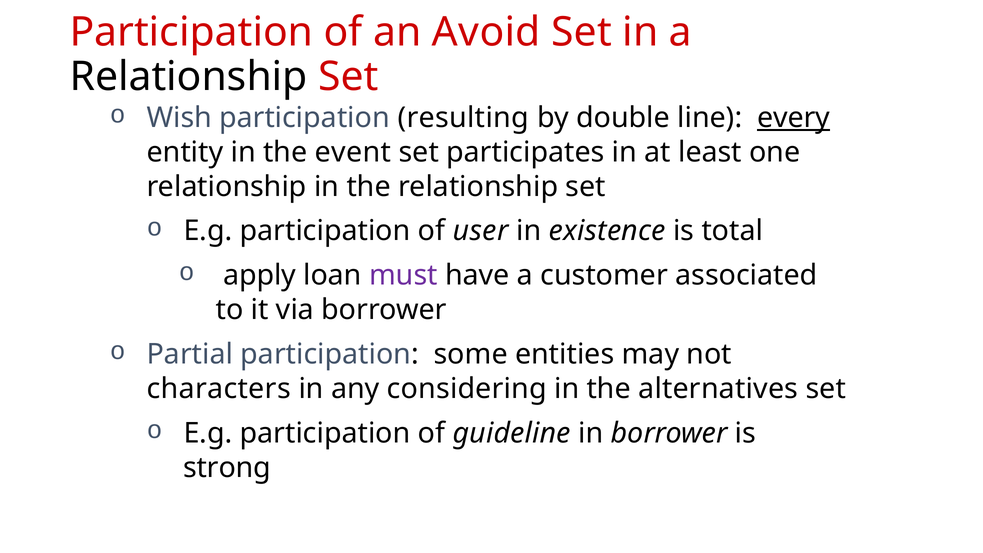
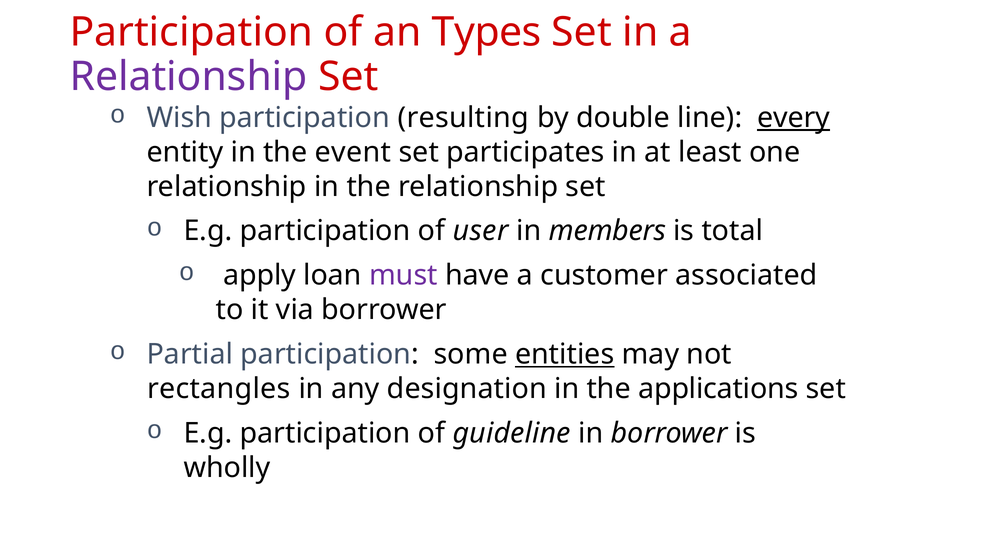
Avoid: Avoid -> Types (487, 32)
Relationship colour: black -> purple (189, 77)
existence: existence -> members (607, 231)
entities underline: none -> present (565, 354)
characters: characters -> rectangles (219, 389)
considering: considering -> designation (467, 389)
alternatives: alternatives -> applications (718, 389)
strong: strong -> wholly (227, 468)
